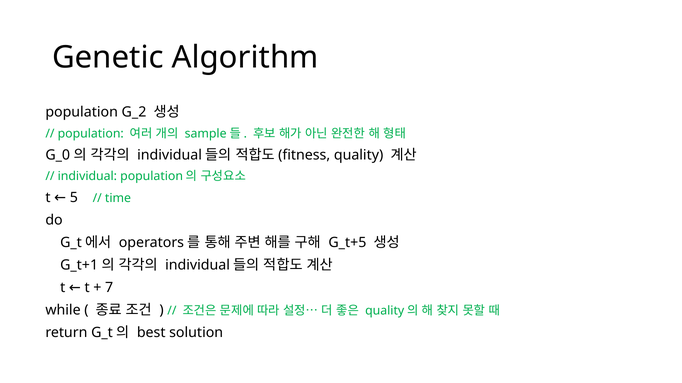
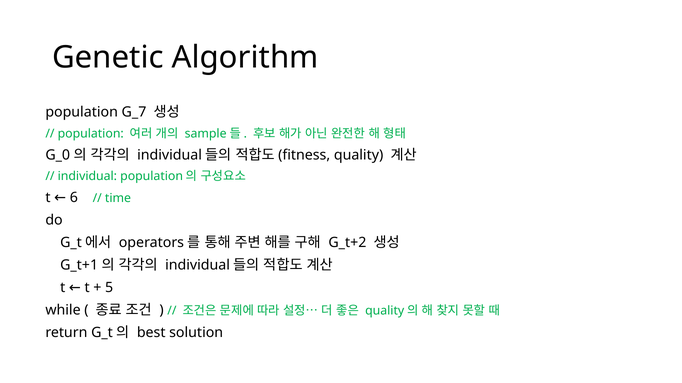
G_2: G_2 -> G_7 (134, 112)
5: 5 -> 6 (74, 198)
G_t+5: G_t+5 -> G_t+2 (347, 243)
7: 7 -> 5 (109, 288)
